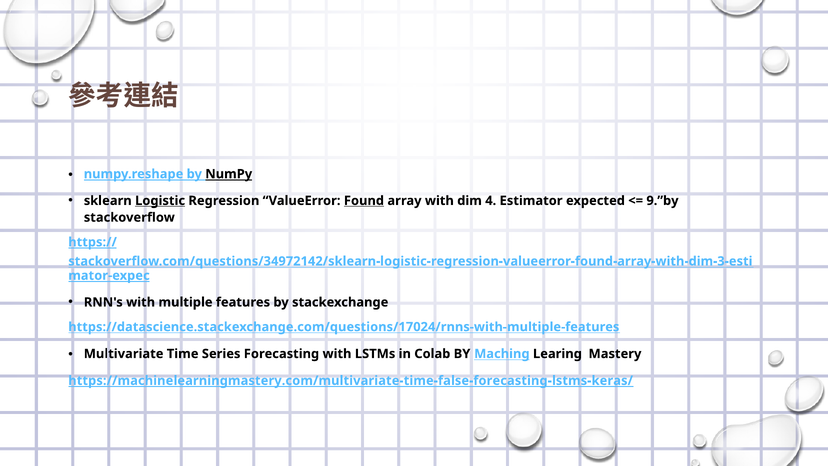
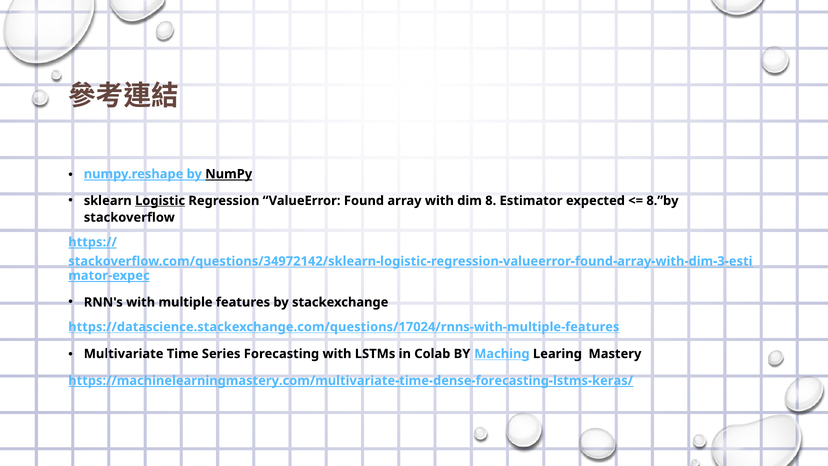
Found underline: present -> none (364, 201)
4: 4 -> 8 (491, 201)
9.”by: 9.”by -> 8.”by (662, 201)
https://machinelearningmastery.com/multivariate-time-false-forecasting-lstms-keras/: https://machinelearningmastery.com/multivariate-time-false-forecasting-lstms-keras/ -> https://machinelearningmastery.com/multivariate-time-dense-forecasting-lstms-keras/ (351, 380)
